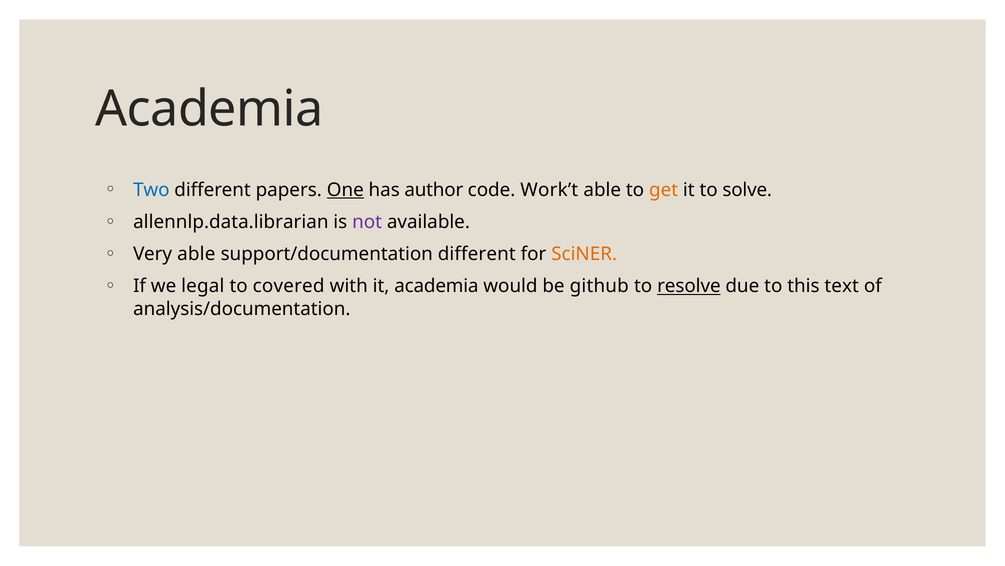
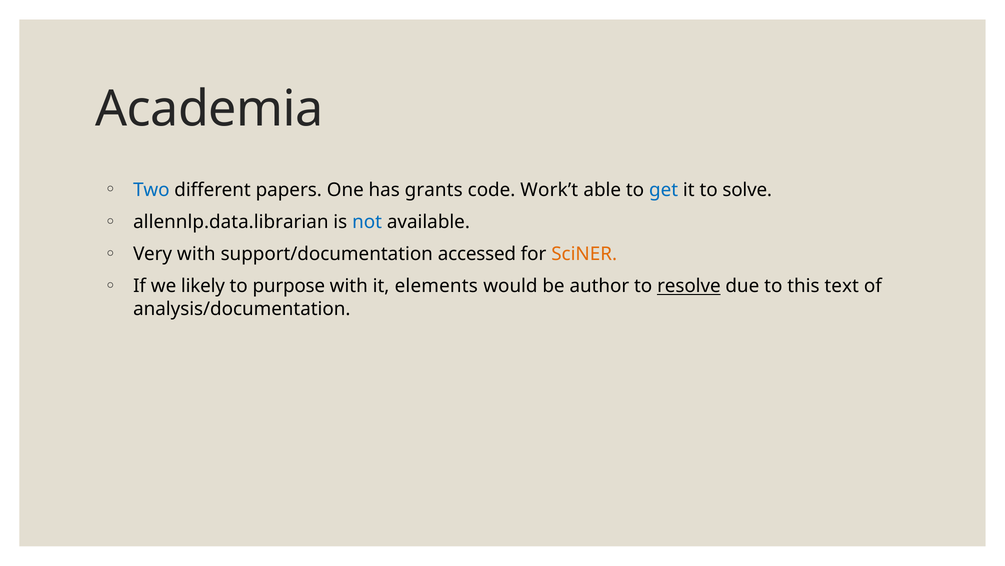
One underline: present -> none (345, 190)
author: author -> grants (434, 190)
get colour: orange -> blue (664, 190)
not colour: purple -> blue (367, 222)
Very able: able -> with (196, 254)
support/documentation different: different -> accessed (477, 254)
legal: legal -> likely (203, 286)
covered: covered -> purpose (289, 286)
it academia: academia -> elements (436, 286)
github: github -> author (599, 286)
